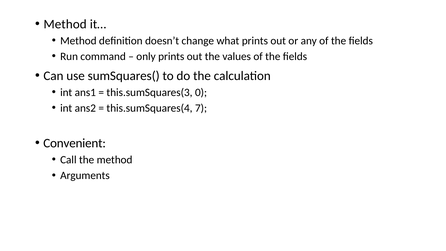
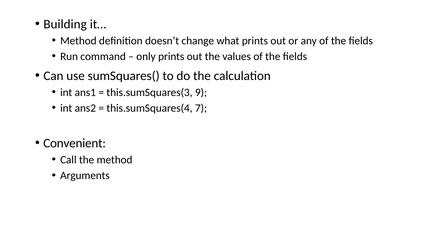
Method: Method -> Building (65, 24)
0: 0 -> 9 (201, 92)
